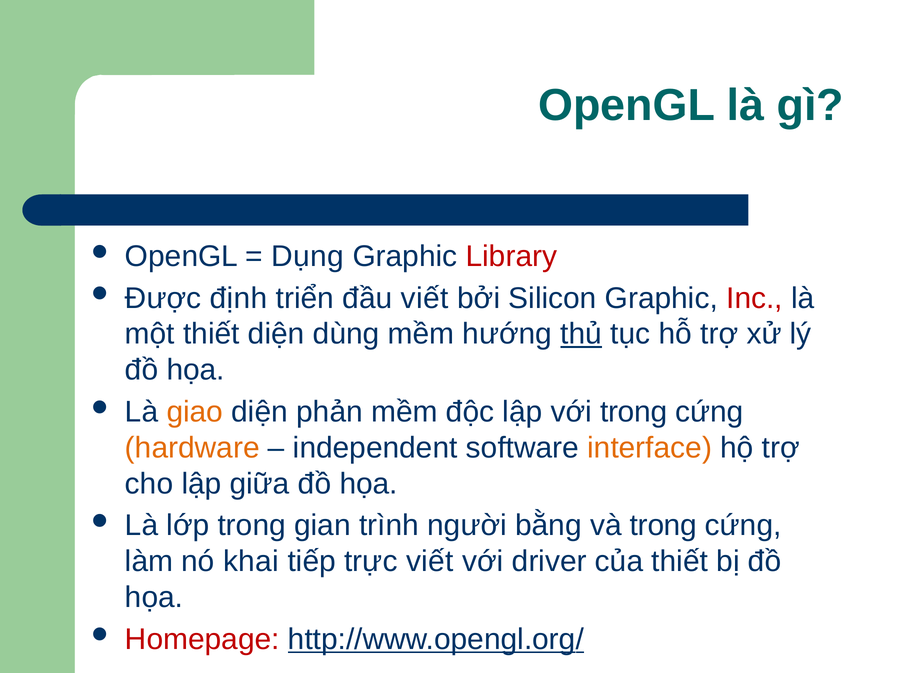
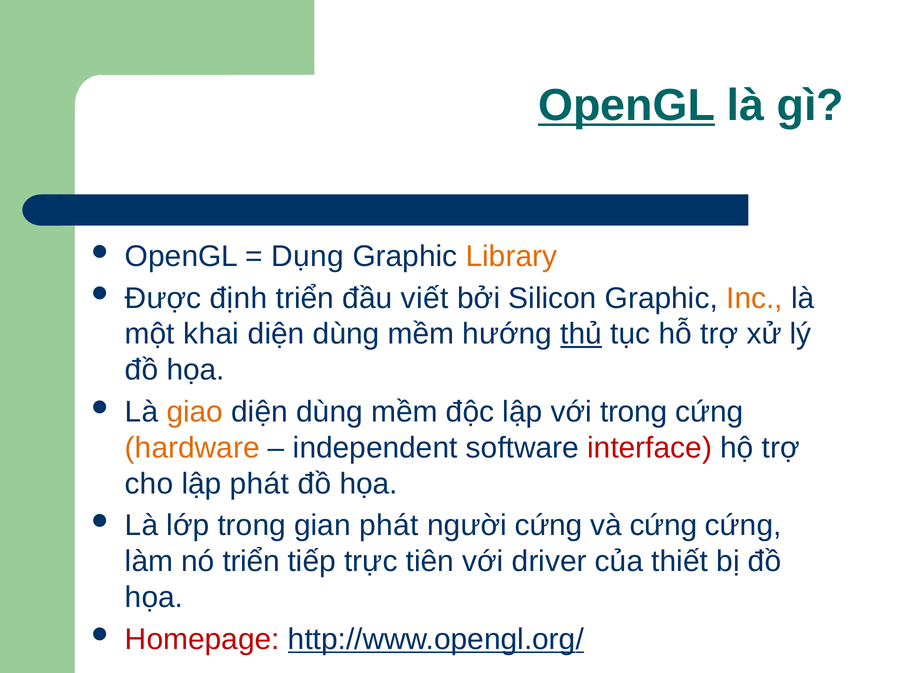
OpenGL underline: none -> present (627, 106)
Library colour: red -> orange (511, 257)
Inc colour: red -> orange (755, 298)
một thiết: thiết -> khai (211, 334)
phản: phản -> dùng (330, 412)
interface colour: orange -> red (650, 448)
lập giữa: giữa -> phát (260, 484)
gian trình: trình -> phát (389, 526)
người bằng: bằng -> cứng (549, 526)
và trong: trong -> cứng (663, 526)
nó khai: khai -> triển (251, 562)
trực viết: viết -> tiên (430, 562)
